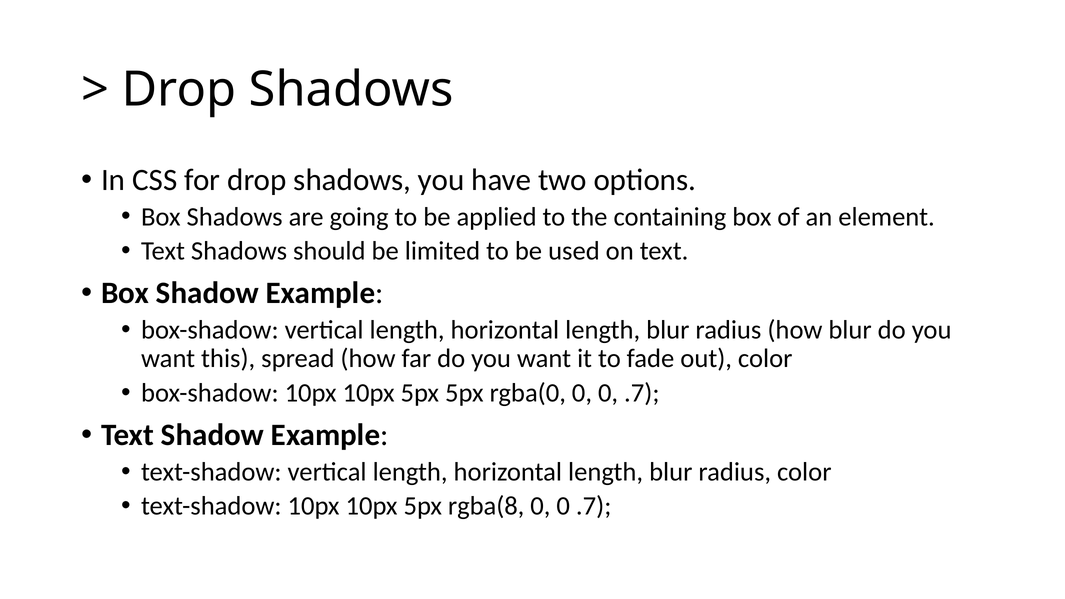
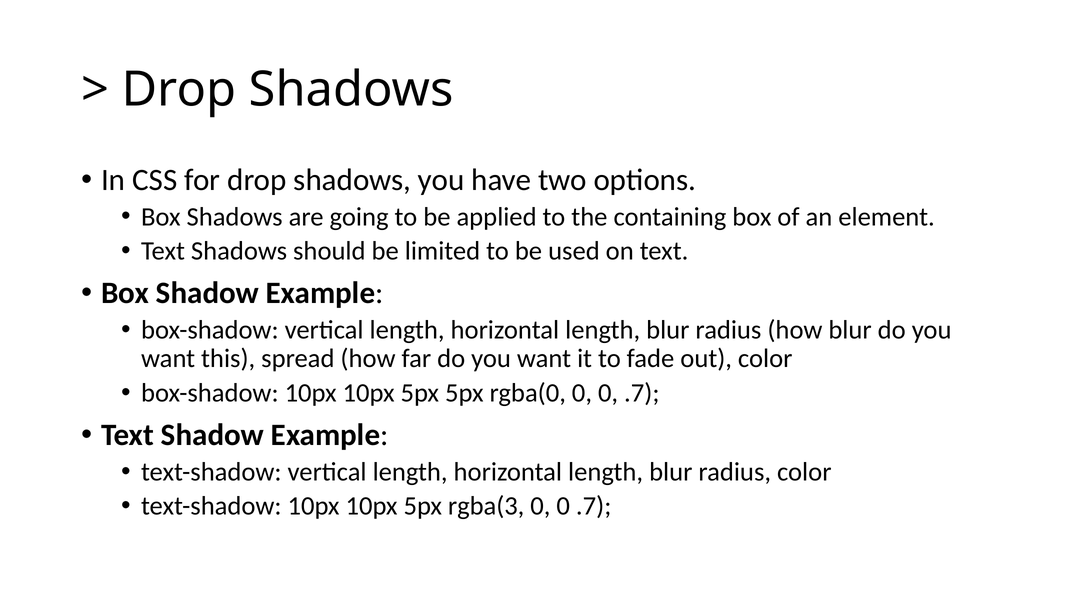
rgba(8: rgba(8 -> rgba(3 (486, 506)
